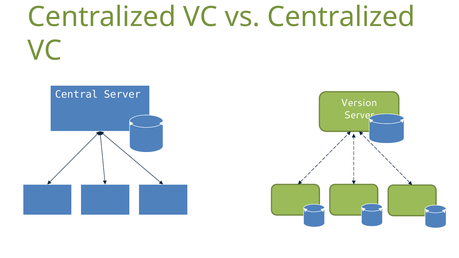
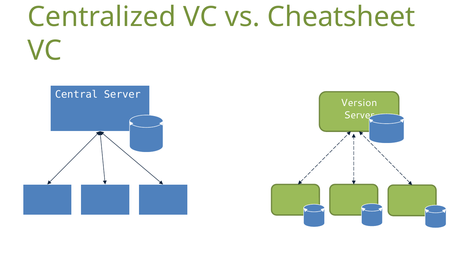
vs Centralized: Centralized -> Cheatsheet (341, 17)
